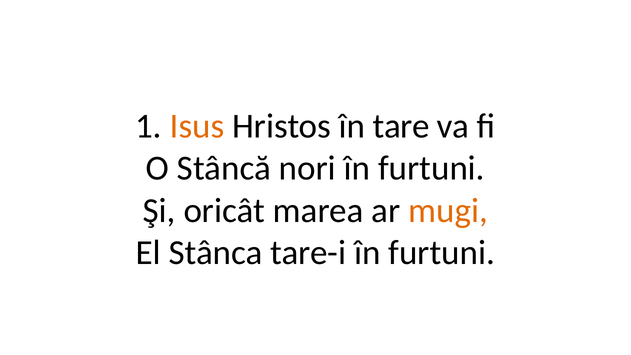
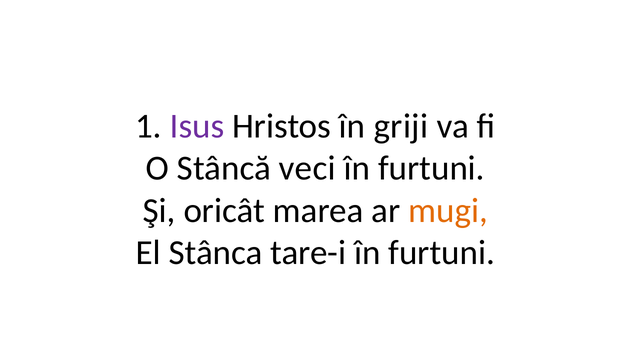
Isus colour: orange -> purple (197, 126)
tare: tare -> griji (401, 126)
nori: nori -> veci (307, 168)
